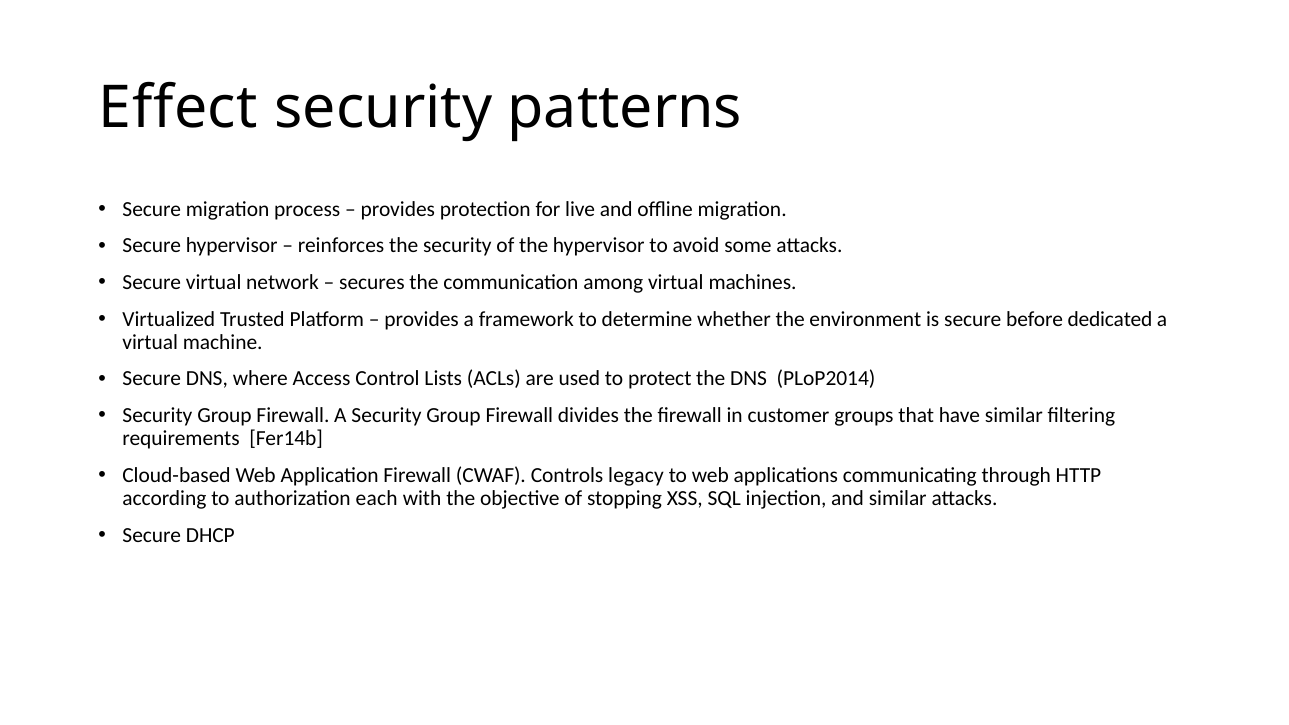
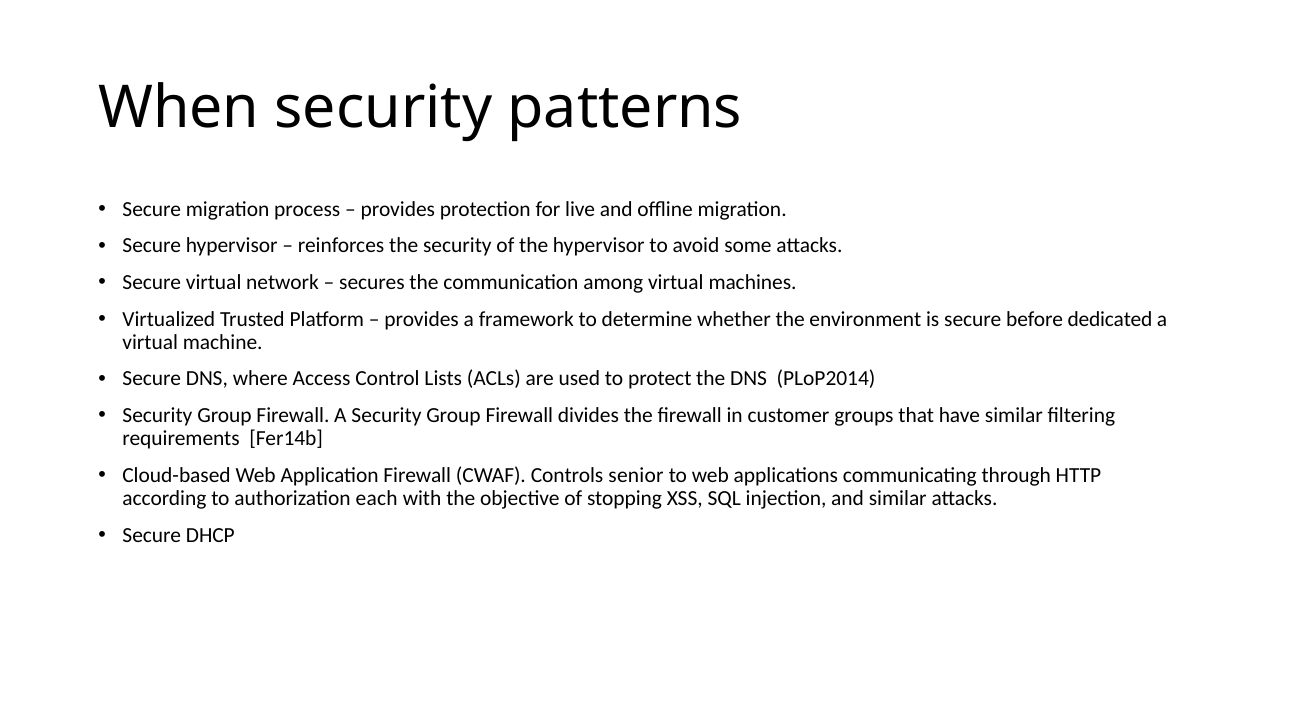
Effect: Effect -> When (179, 108)
legacy: legacy -> senior (636, 475)
